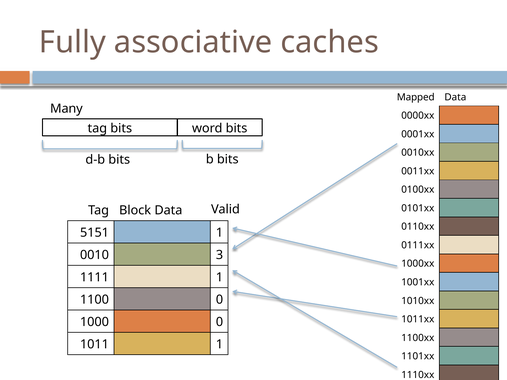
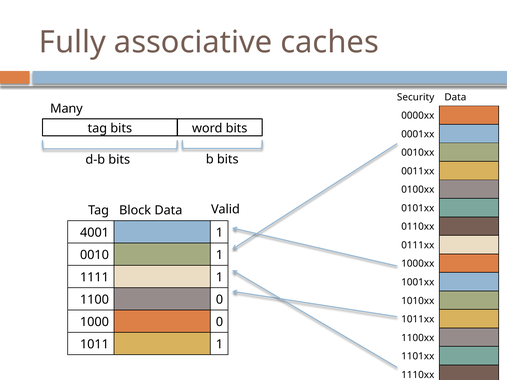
Mapped: Mapped -> Security (416, 97)
5151: 5151 -> 4001 (95, 233)
0010 3: 3 -> 1 (220, 255)
